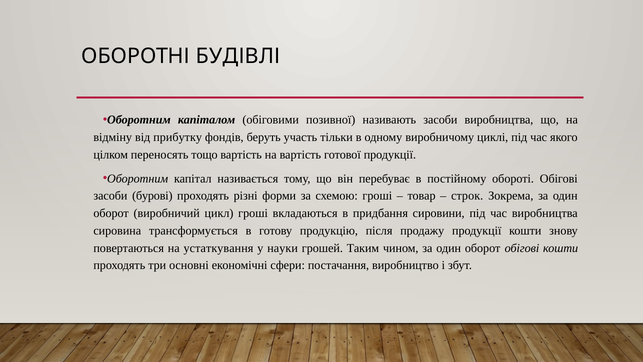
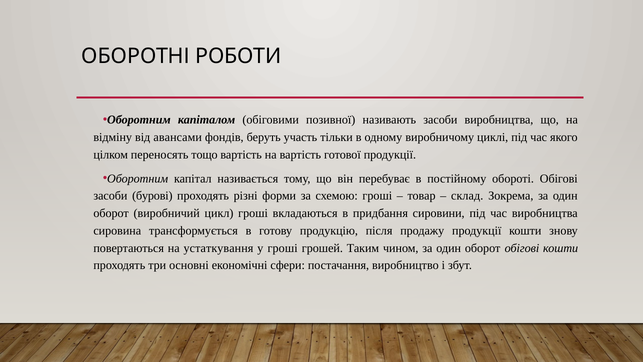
БУДІВЛІ: БУДІВЛІ -> РОБОТИ (238, 56)
прибутку: прибутку -> авансами (178, 137)
строк: строк -> склад (467, 196)
у науки: науки -> гроші (283, 248)
